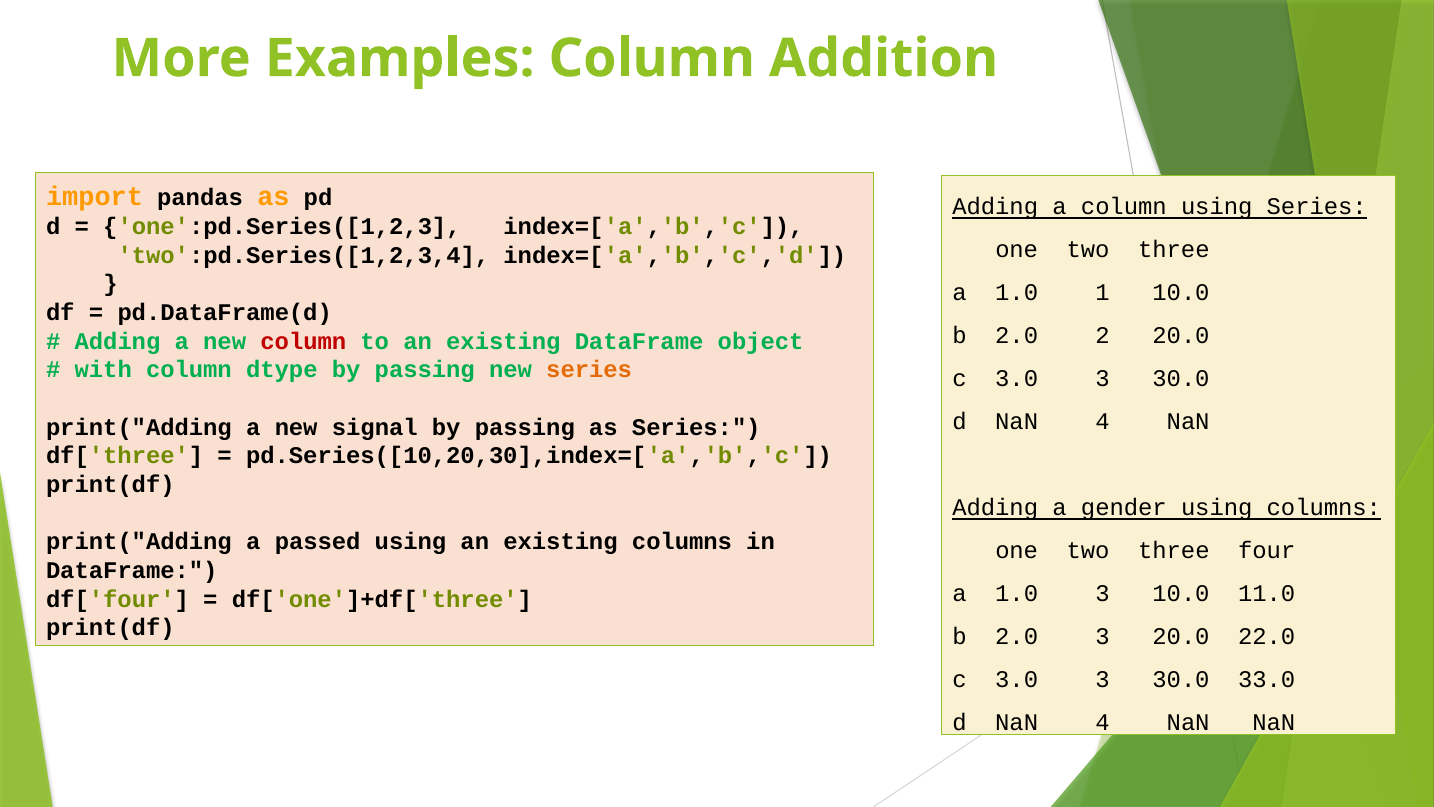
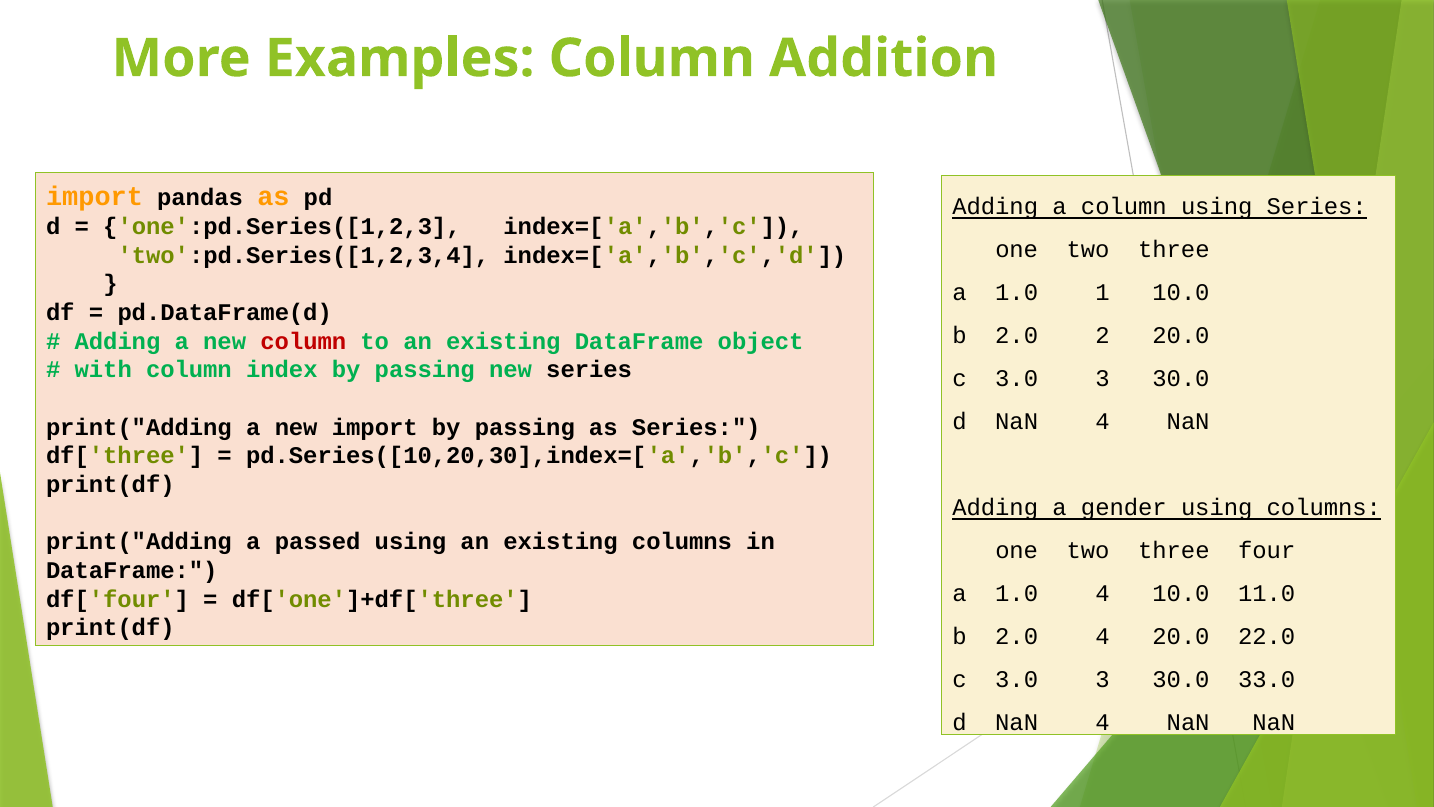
dtype: dtype -> index (282, 370)
series colour: orange -> black (589, 370)
new signal: signal -> import (375, 427)
1.0 3: 3 -> 4 (1102, 593)
2.0 3: 3 -> 4 (1102, 636)
